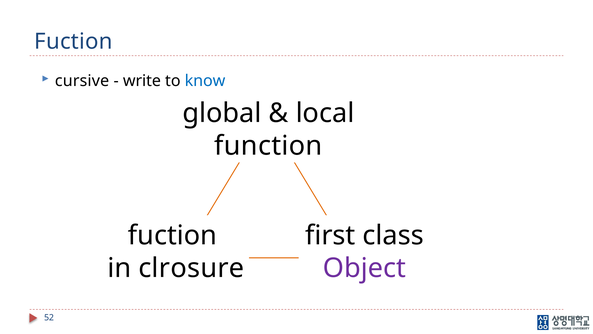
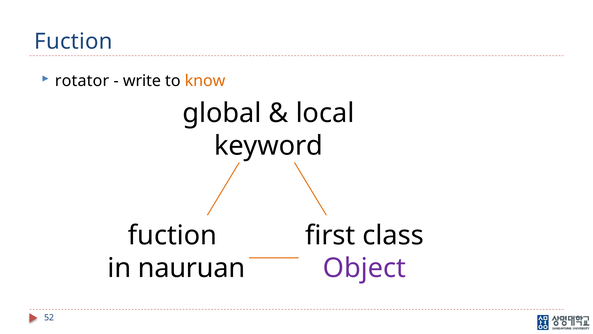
cursive: cursive -> rotator (82, 81)
know colour: blue -> orange (205, 81)
function: function -> keyword (268, 146)
clrosure: clrosure -> nauruan (192, 268)
